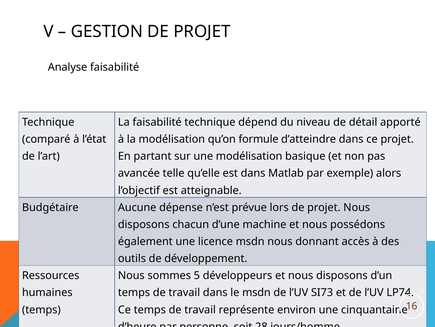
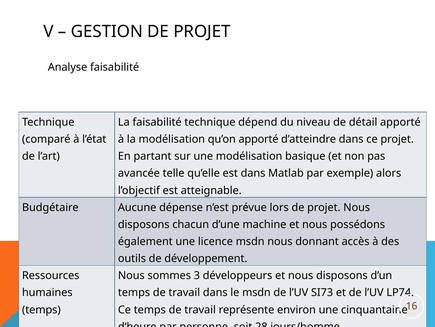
qu’on formule: formule -> apporté (259, 139)
5: 5 -> 3 (197, 275)
